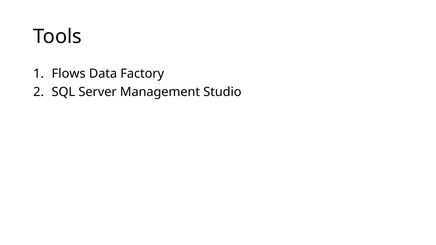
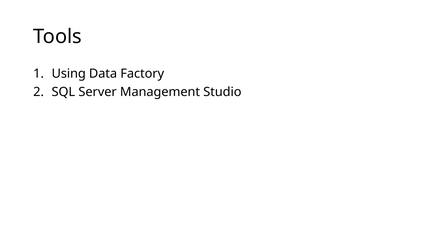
Flows: Flows -> Using (69, 74)
